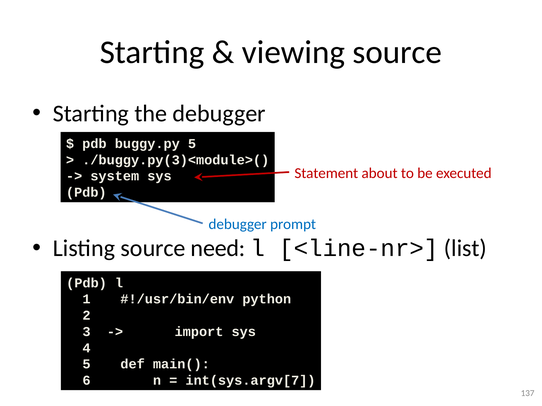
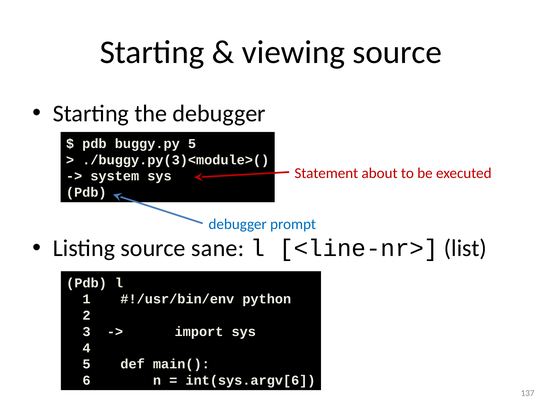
need: need -> sane (218, 249)
int(sys.argv[7: int(sys.argv[7 -> int(sys.argv[6 (250, 381)
